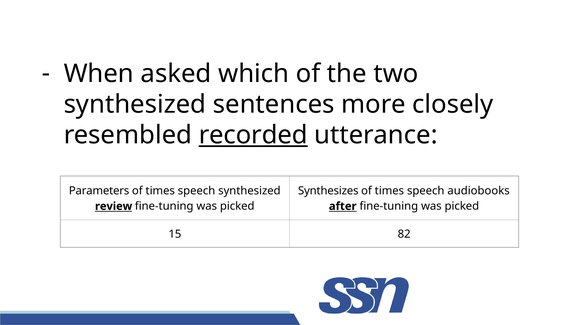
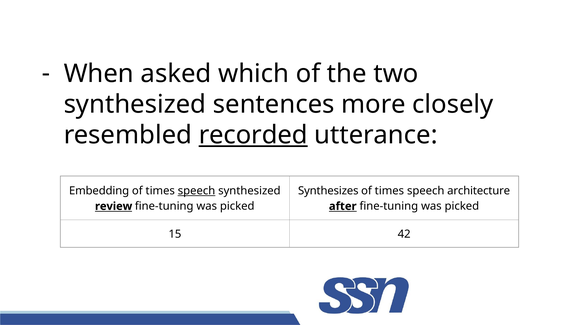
Parameters: Parameters -> Embedding (99, 191)
speech underline: none -> present (197, 191)
audiobooks: audiobooks -> architecture (479, 191)
82: 82 -> 42 (404, 235)
